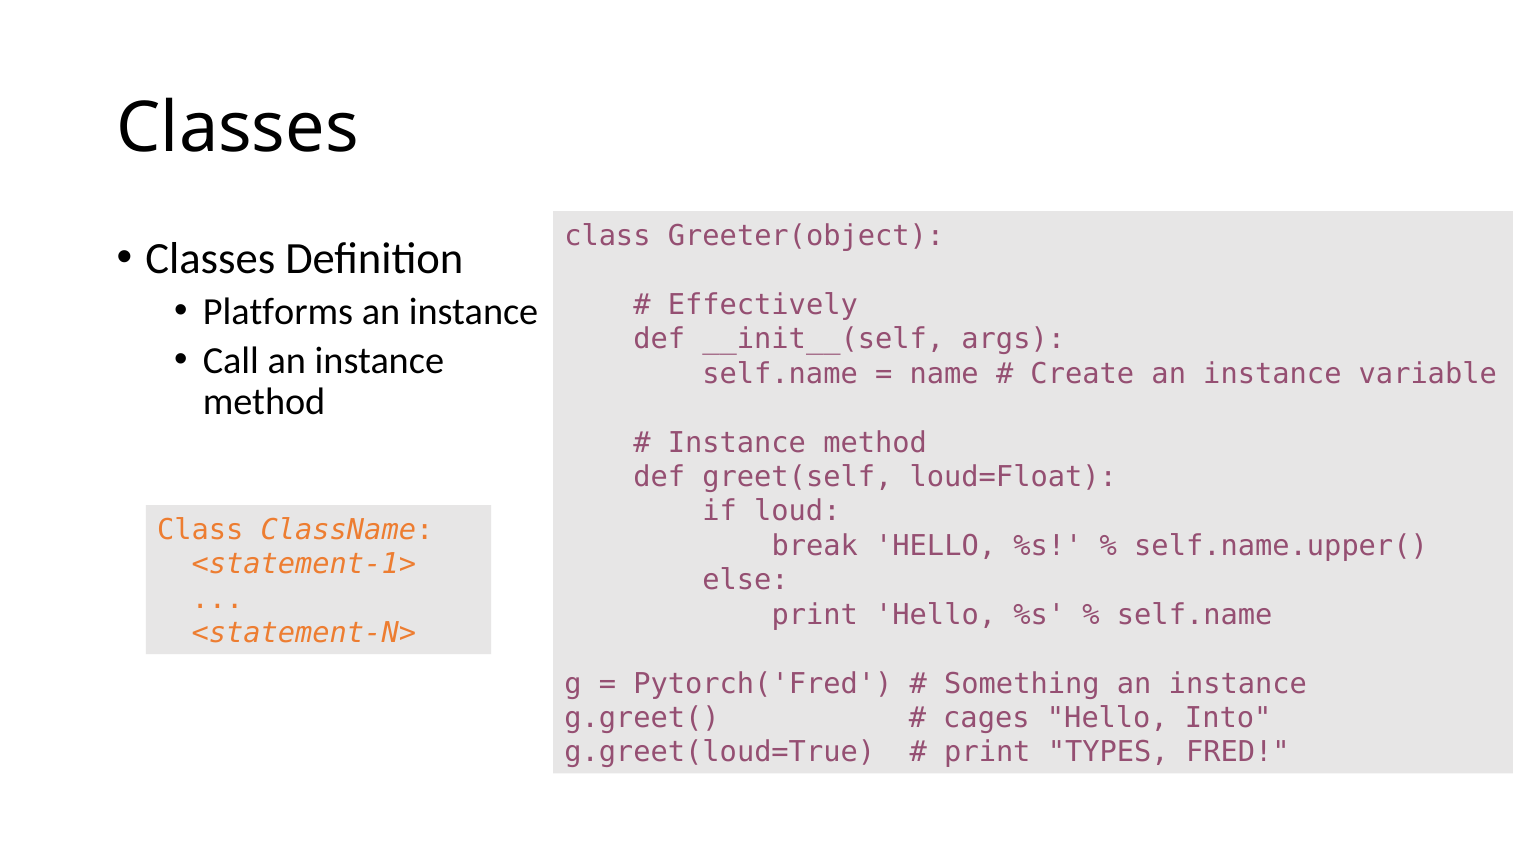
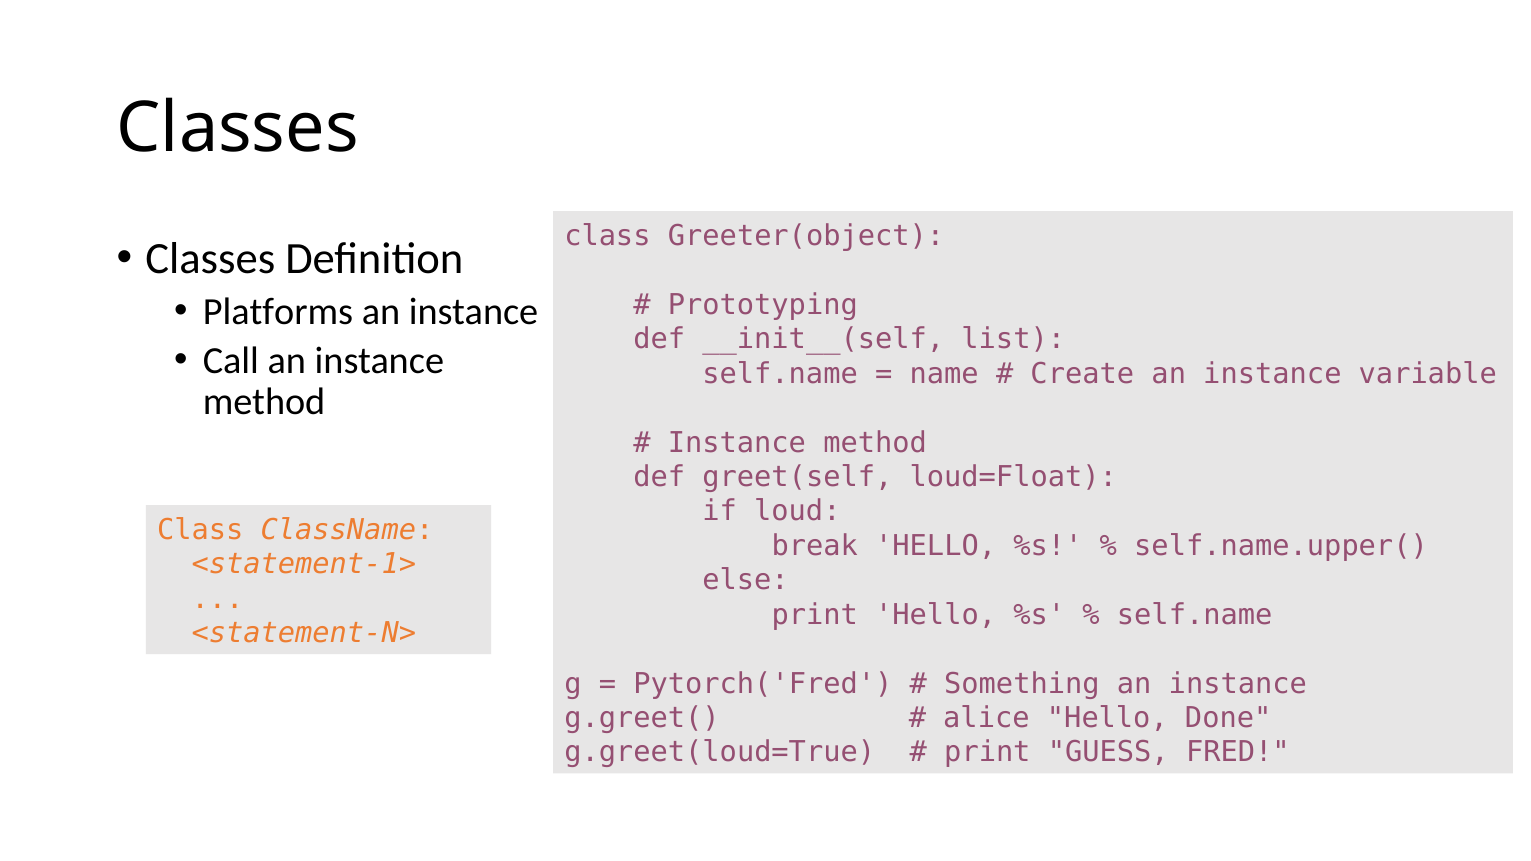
Effectively: Effectively -> Prototyping (763, 305)
args: args -> list (1013, 339)
cages: cages -> alice (986, 718)
Into: Into -> Done (1228, 718)
TYPES: TYPES -> GUESS (1108, 753)
